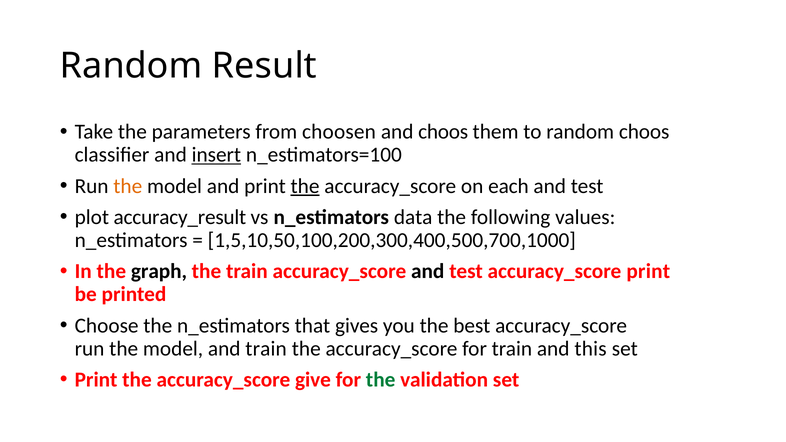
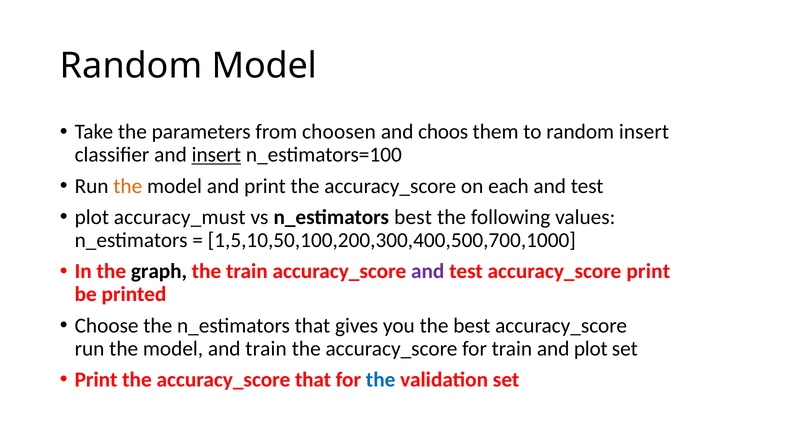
Random Result: Result -> Model (265, 66)
random choos: choos -> insert (644, 132)
the underline: present -> none (305, 186)
accuracy_result: accuracy_result -> accuracy_must (180, 217)
n_estimators data: data -> best (413, 217)
and colour: black -> purple (428, 271)
and this: this -> plot (591, 349)
accuracy_score give: give -> that (313, 380)
the colour: green -> blue (381, 380)
